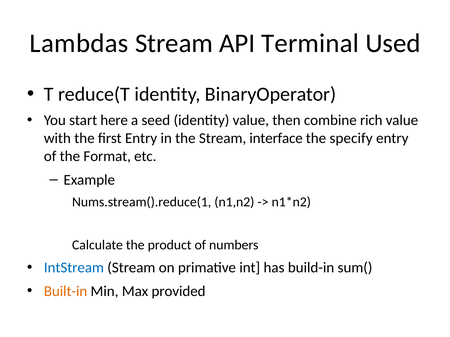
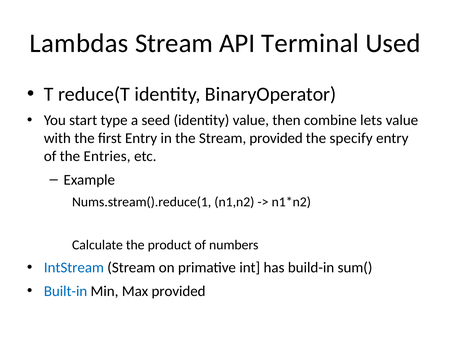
here: here -> type (114, 121)
rich: rich -> lets (371, 121)
Stream interface: interface -> provided (276, 139)
Format: Format -> Entries (107, 157)
Built-in colour: orange -> blue (66, 291)
